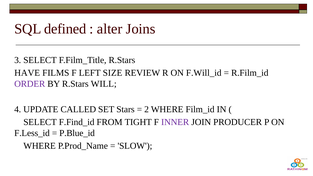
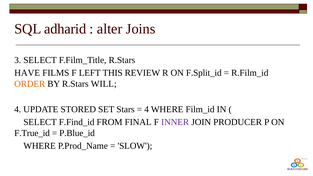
defined: defined -> adharid (65, 29)
SIZE: SIZE -> THIS (113, 73)
F.Will_id: F.Will_id -> F.Split_id (204, 73)
ORDER colour: purple -> orange (30, 84)
CALLED: CALLED -> STORED (78, 109)
2: 2 -> 4 (147, 109)
TIGHT: TIGHT -> FINAL (138, 122)
F.Less_id: F.Less_id -> F.True_id (32, 133)
